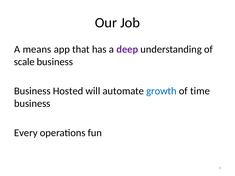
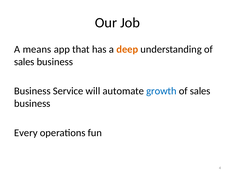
deep colour: purple -> orange (127, 49)
scale: scale -> sales (24, 62)
Hosted: Hosted -> Service (68, 91)
time: time -> sales (200, 91)
